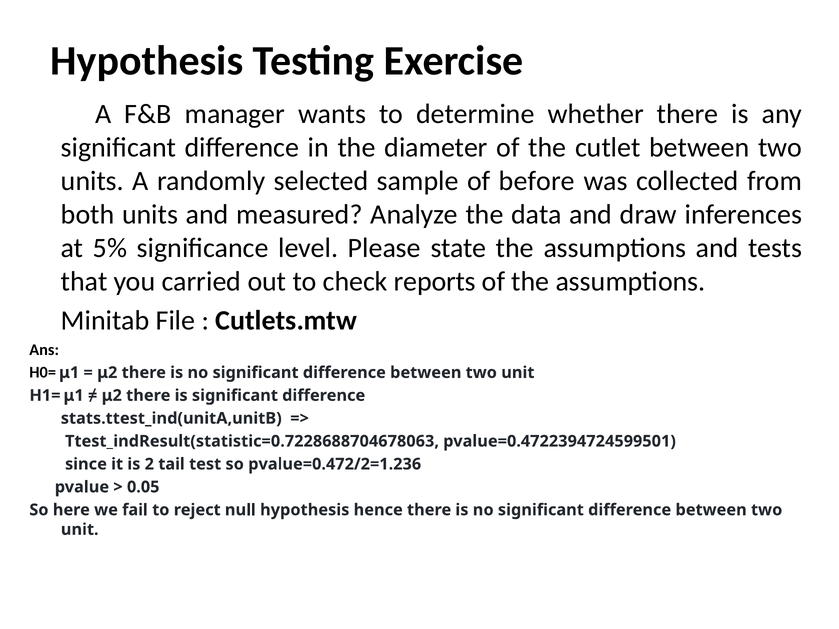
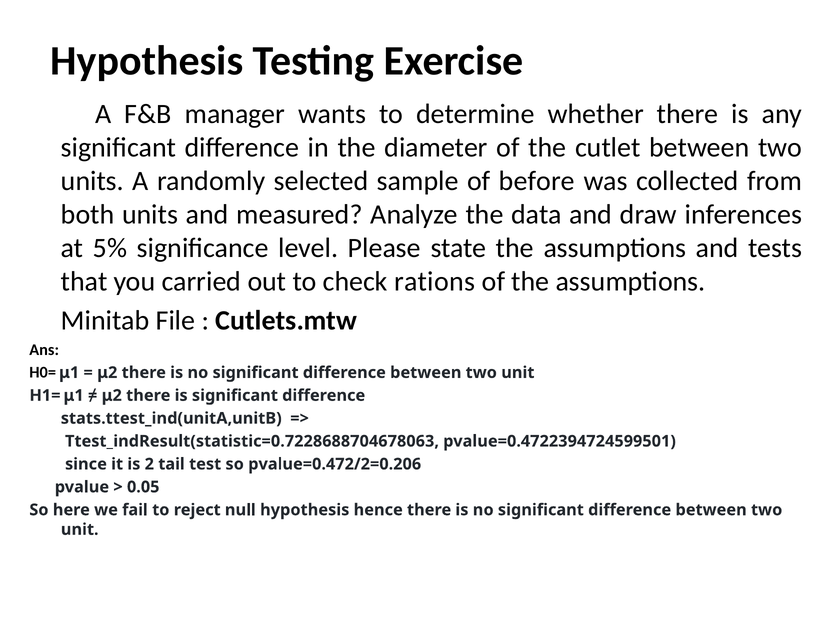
reports: reports -> rations (435, 282)
pvalue=0.472/2=1.236: pvalue=0.472/2=1.236 -> pvalue=0.472/2=0.206 (335, 464)
